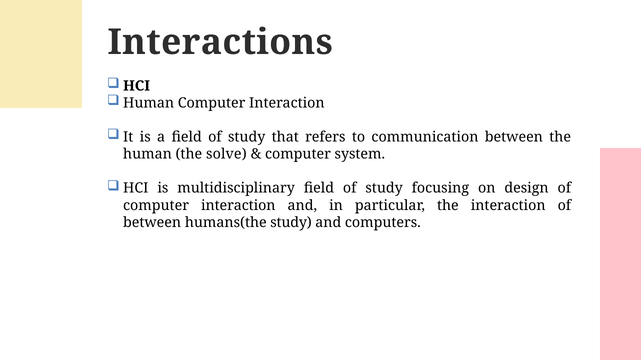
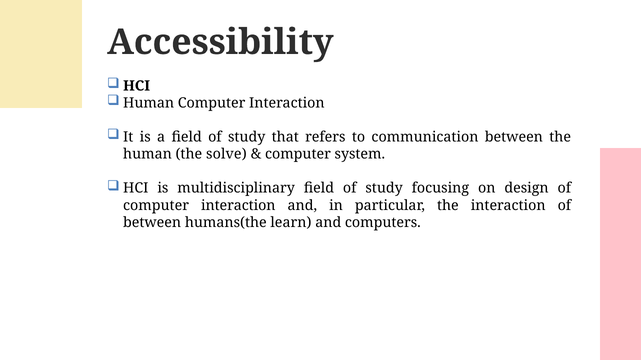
Interactions: Interactions -> Accessibility (220, 42)
humans(the study: study -> learn (291, 223)
